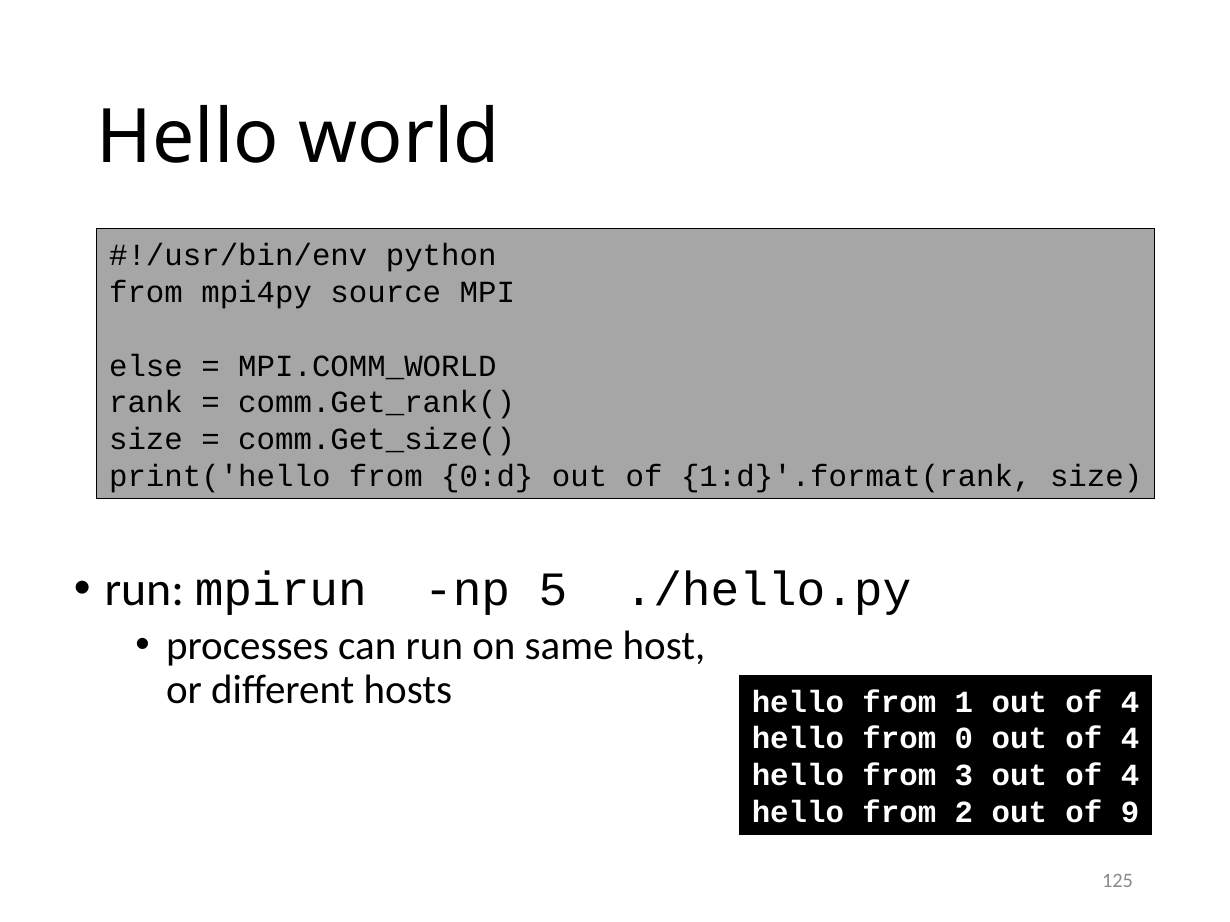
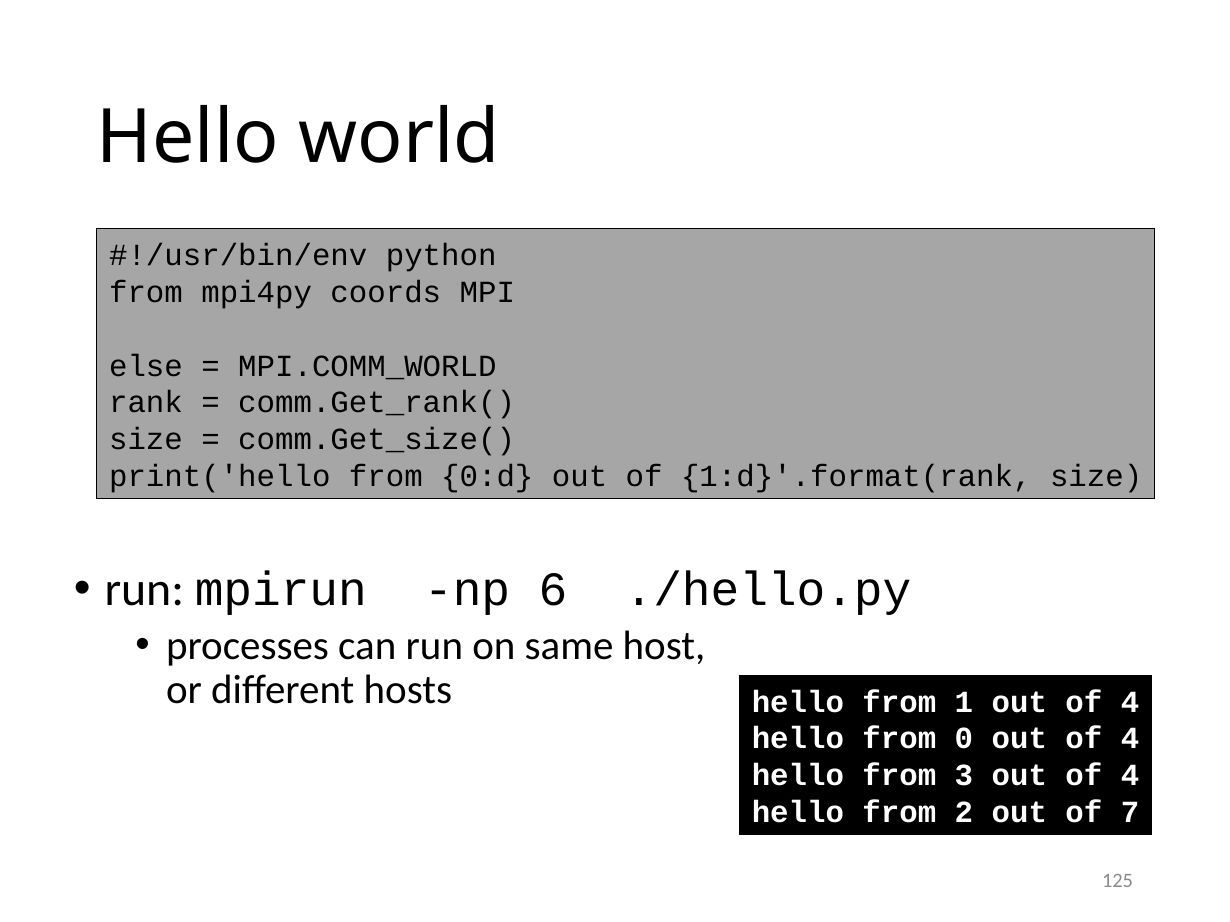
source: source -> coords (386, 292)
5: 5 -> 6 (553, 590)
9: 9 -> 7 (1130, 813)
